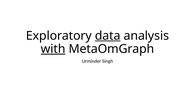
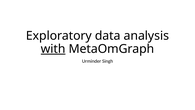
data underline: present -> none (108, 36)
